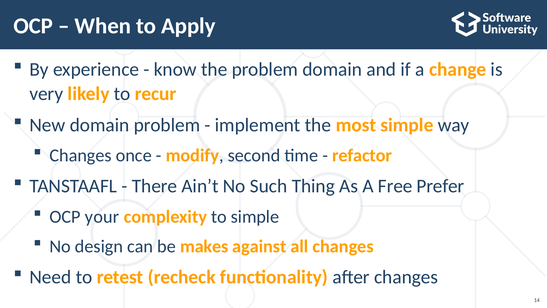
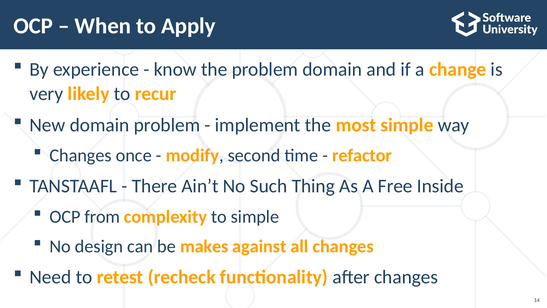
Prefer: Prefer -> Inside (440, 186)
your: your -> from (102, 216)
